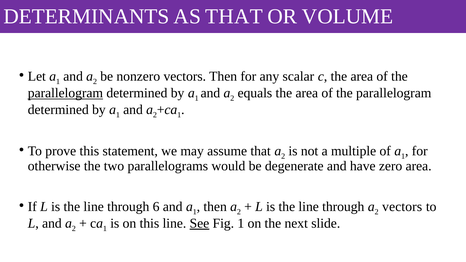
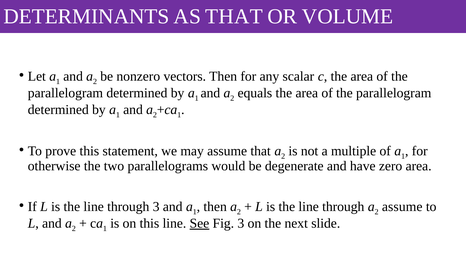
parallelogram underline: present -> none (65, 93)
through 6: 6 -> 3 (156, 207)
2 vectors: vectors -> assume (402, 207)
Fig 1: 1 -> 3 (241, 223)
